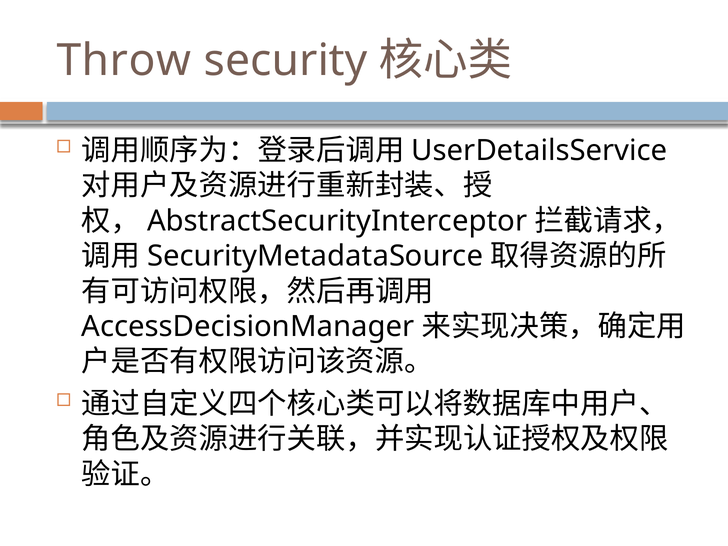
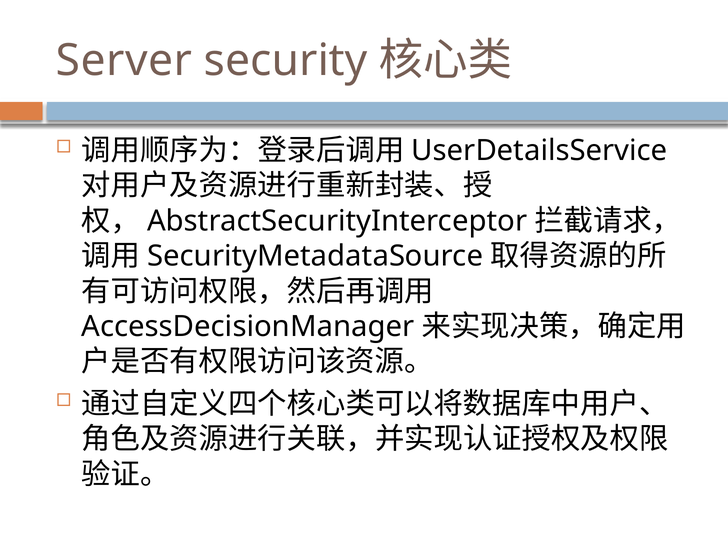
Throw: Throw -> Server (124, 61)
